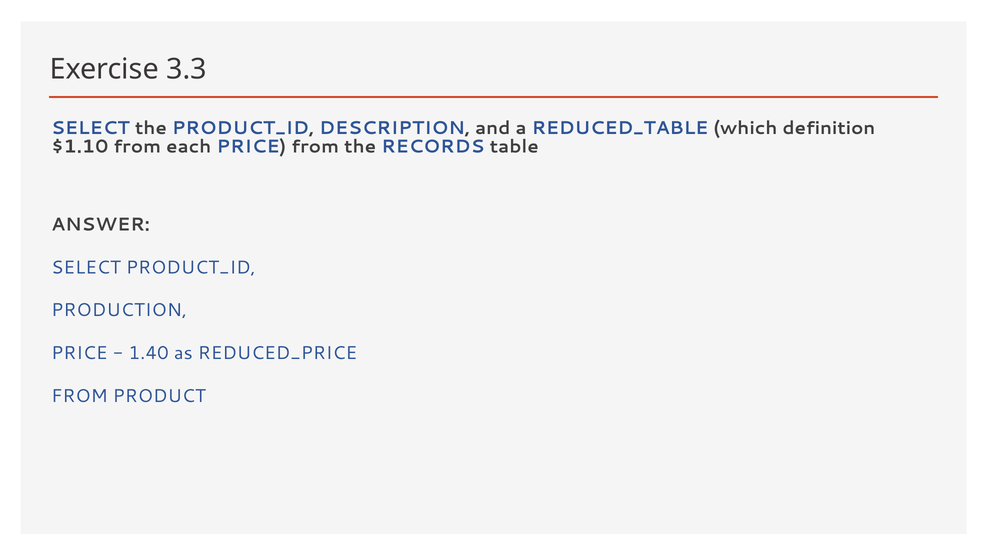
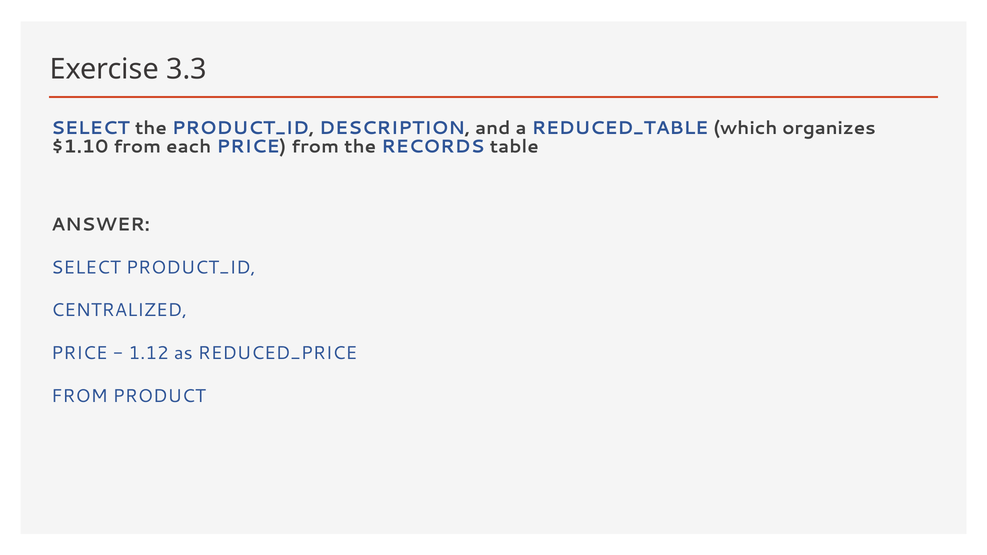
definition: definition -> organizes (829, 128)
PRODUCTION: PRODUCTION -> CENTRALIZED (119, 310)
1.40: 1.40 -> 1.12 (149, 353)
